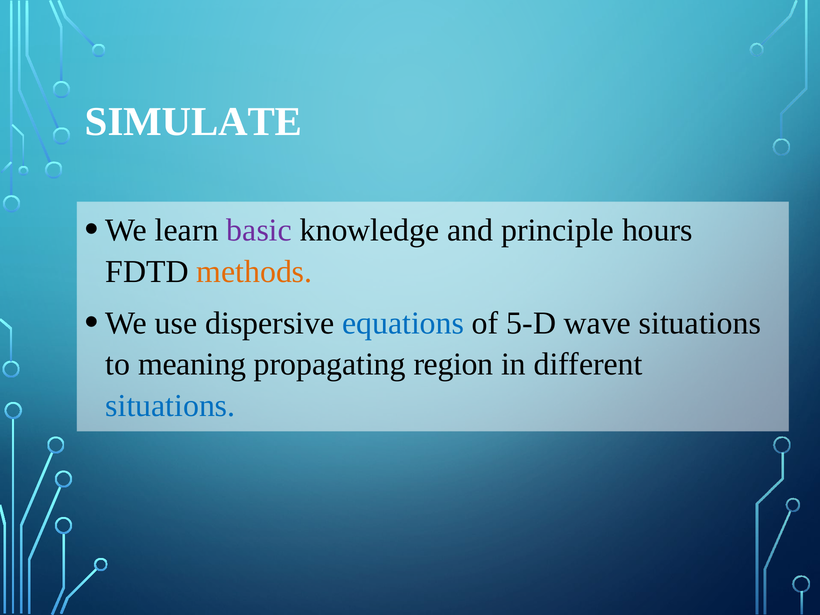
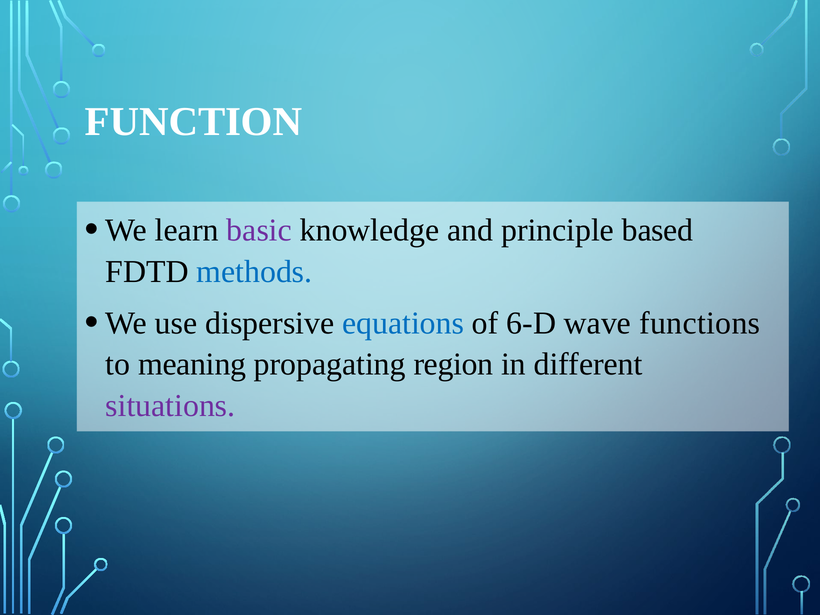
SIMULATE: SIMULATE -> FUNCTION (194, 121)
hours: hours -> based (658, 230)
methods colour: orange -> blue (254, 272)
5-D: 5-D -> 6-D (531, 323)
wave situations: situations -> functions (700, 323)
situations colour: blue -> purple (170, 406)
